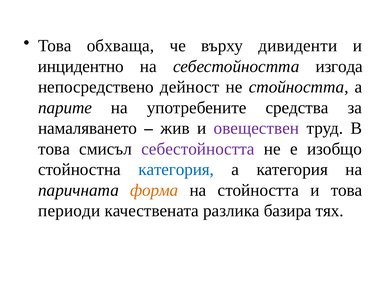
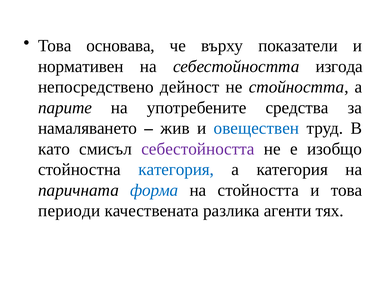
обхваща: обхваща -> основава (121, 46)
дивиденти: дивиденти -> показатели (298, 46)
инцидентно: инцидентно -> нормативен (81, 66)
овеществен colour: purple -> blue (256, 128)
това: това -> като (54, 149)
форма colour: orange -> blue (154, 190)
базира: базира -> агенти (288, 210)
